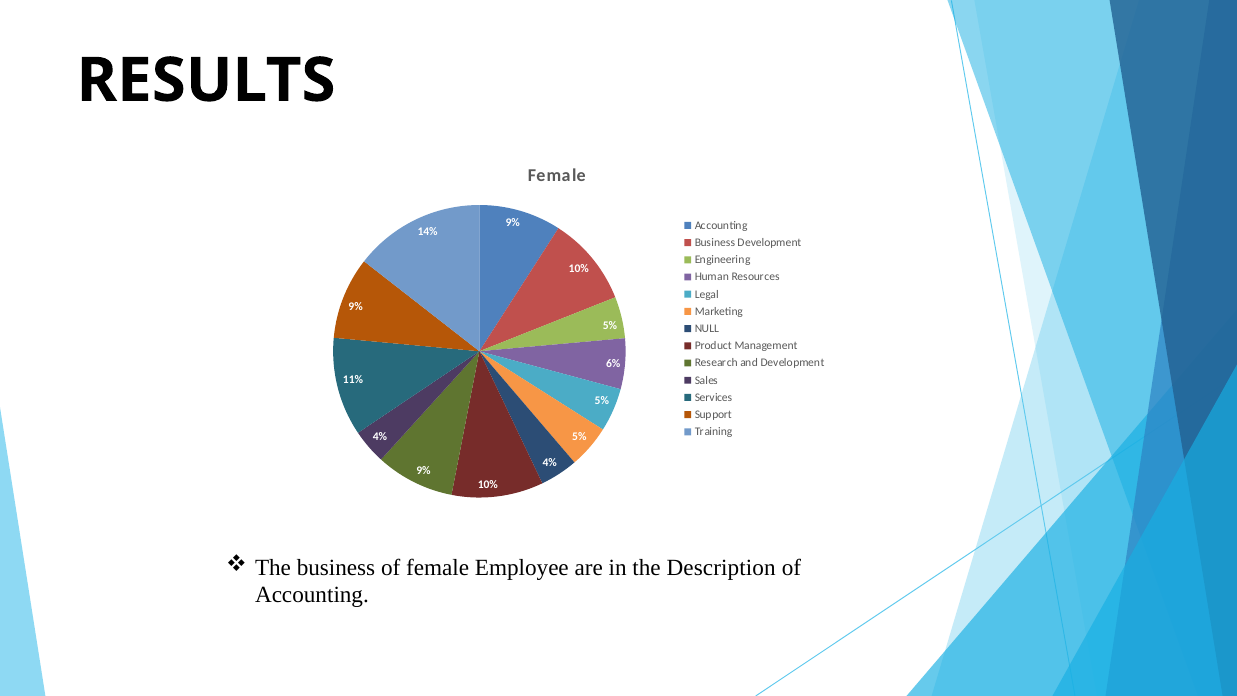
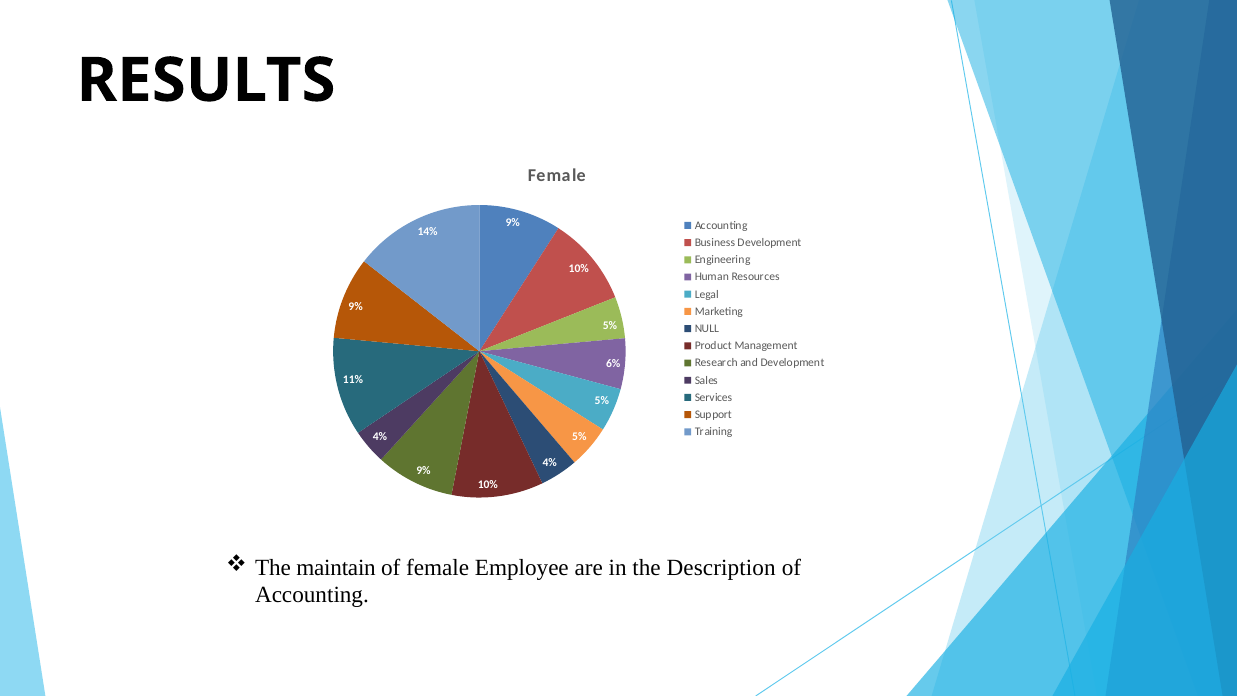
The business: business -> maintain (336, 567)
